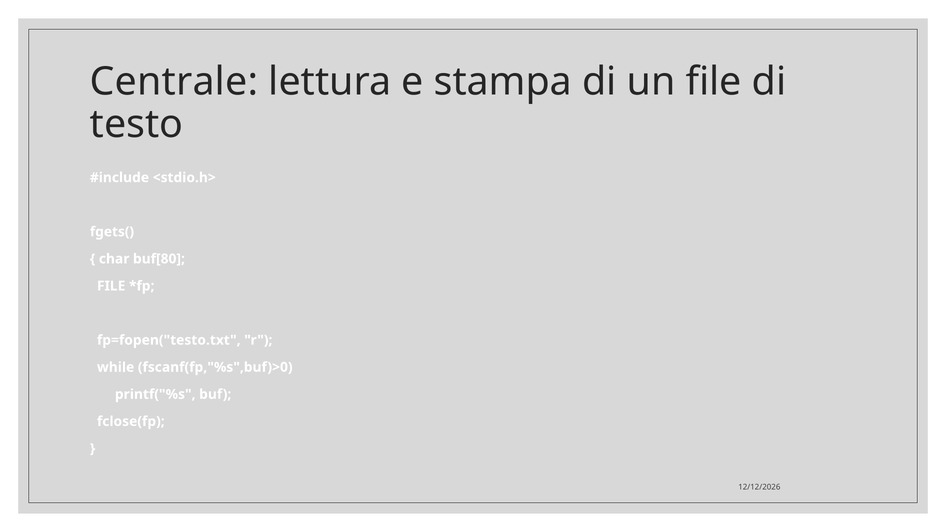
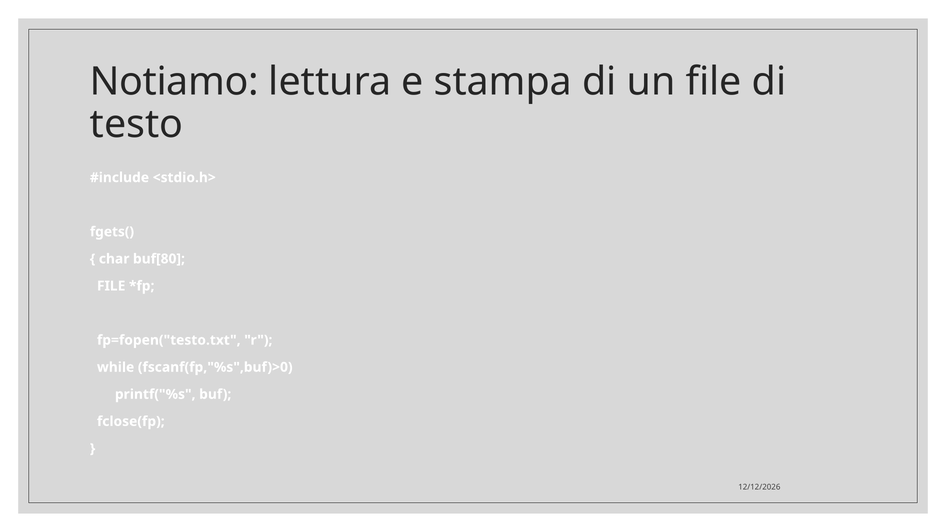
Centrale: Centrale -> Notiamo (174, 82)
